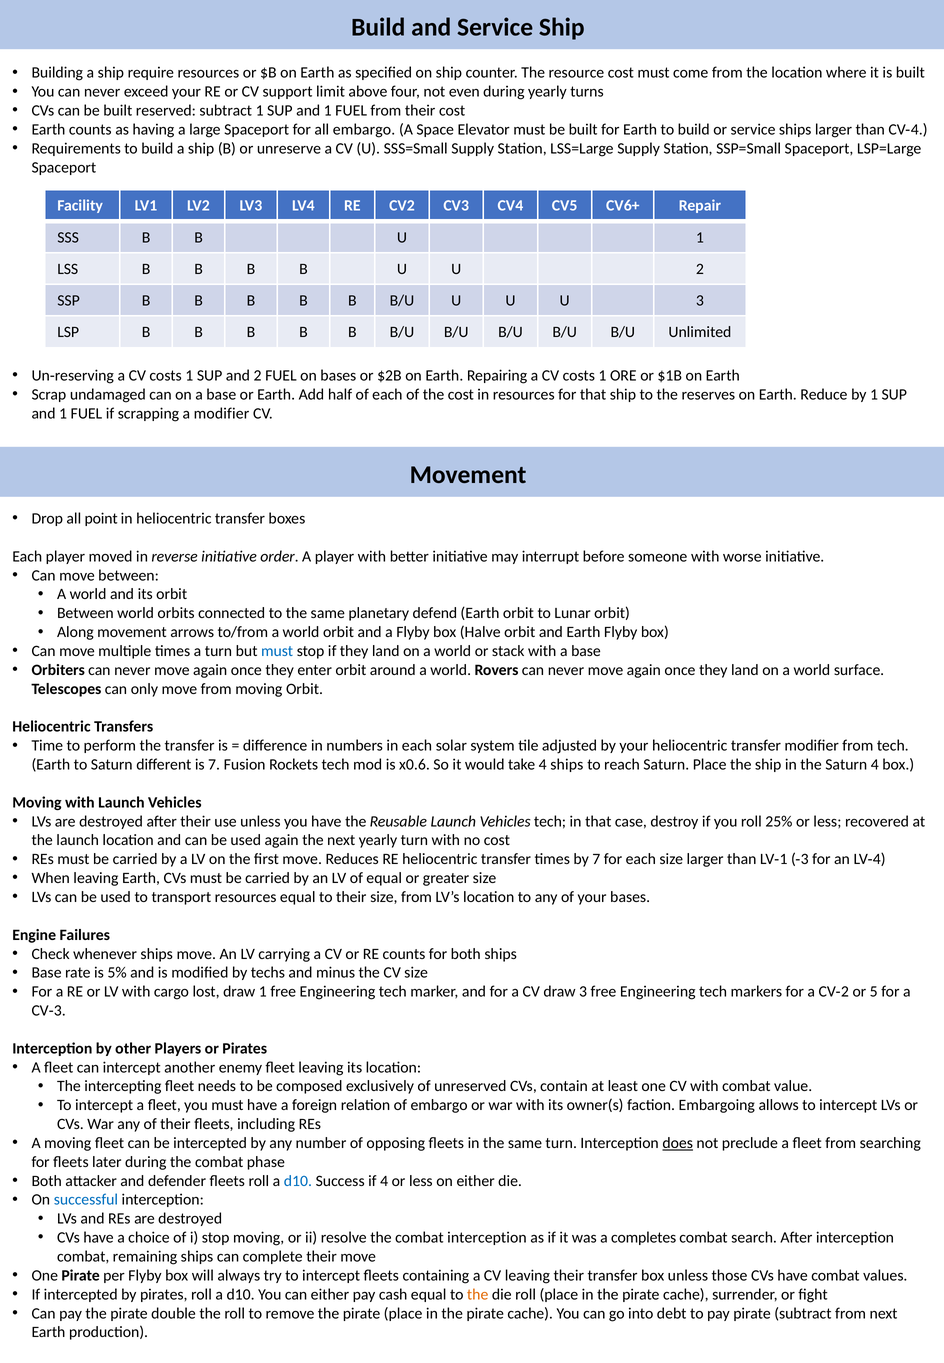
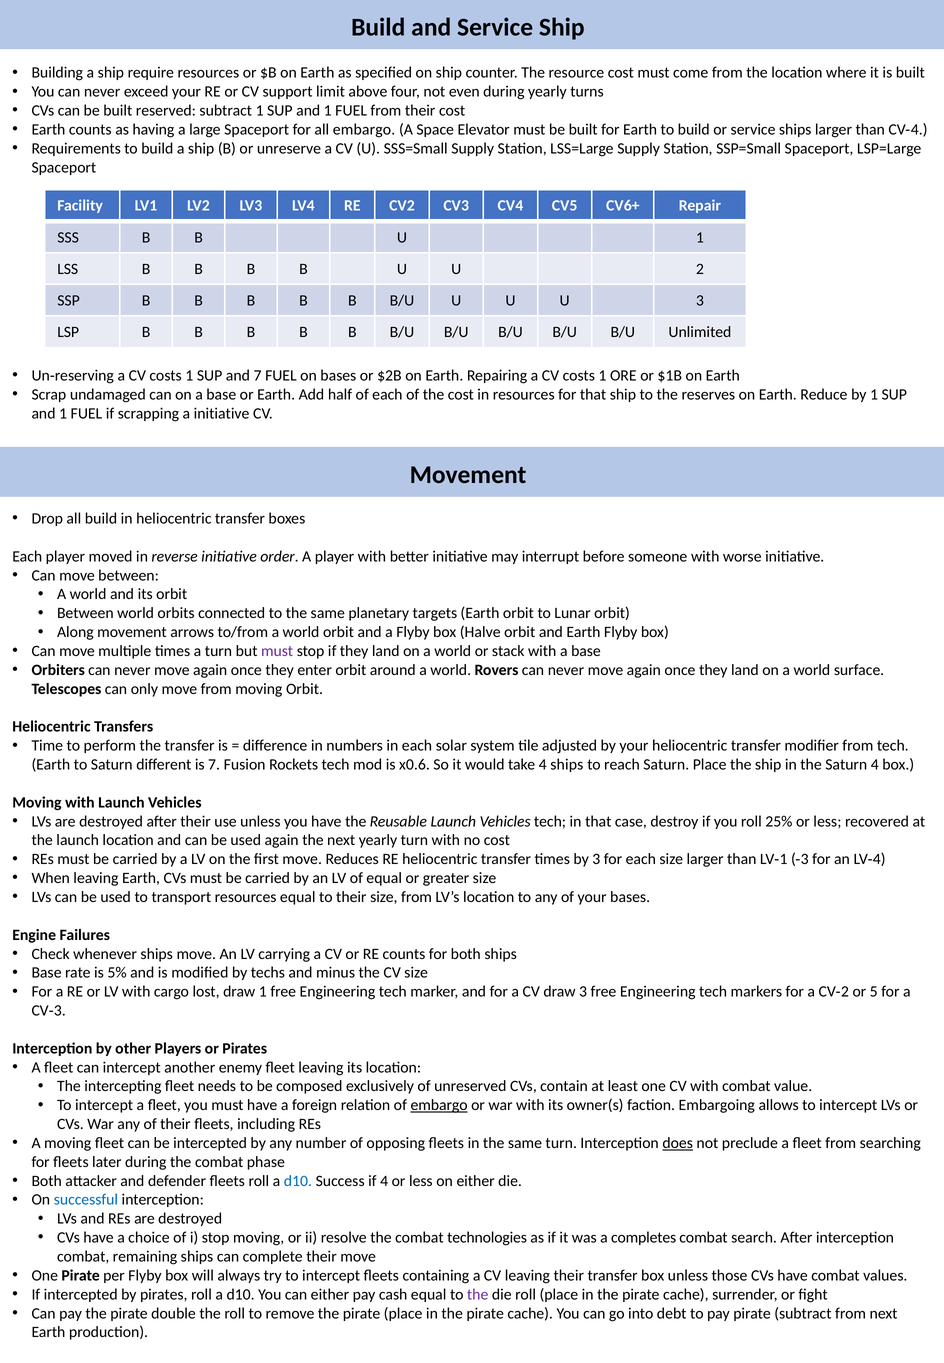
and 2: 2 -> 7 (258, 376)
a modifier: modifier -> initiative (222, 414)
all point: point -> build (101, 519)
defend: defend -> targets (435, 613)
must colour: blue -> purple (277, 651)
by 7: 7 -> 3 (596, 860)
embargo underline: none -> present (439, 1106)
combat interception: interception -> technologies (487, 1238)
the colour: orange -> purple (478, 1295)
